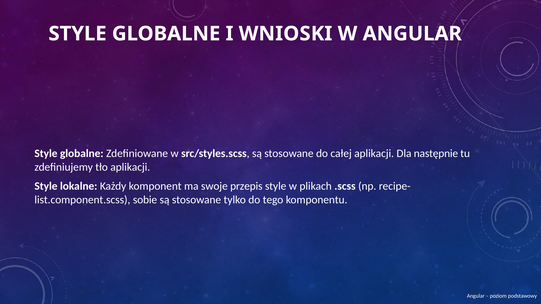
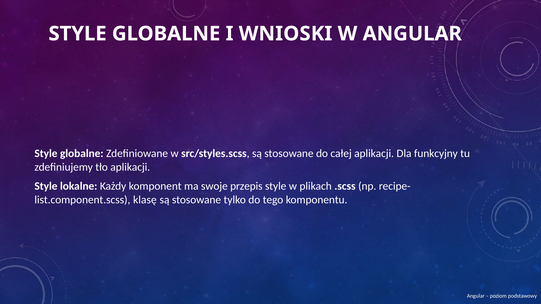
następnie: następnie -> funkcyjny (436, 154)
sobie: sobie -> klasę (145, 200)
